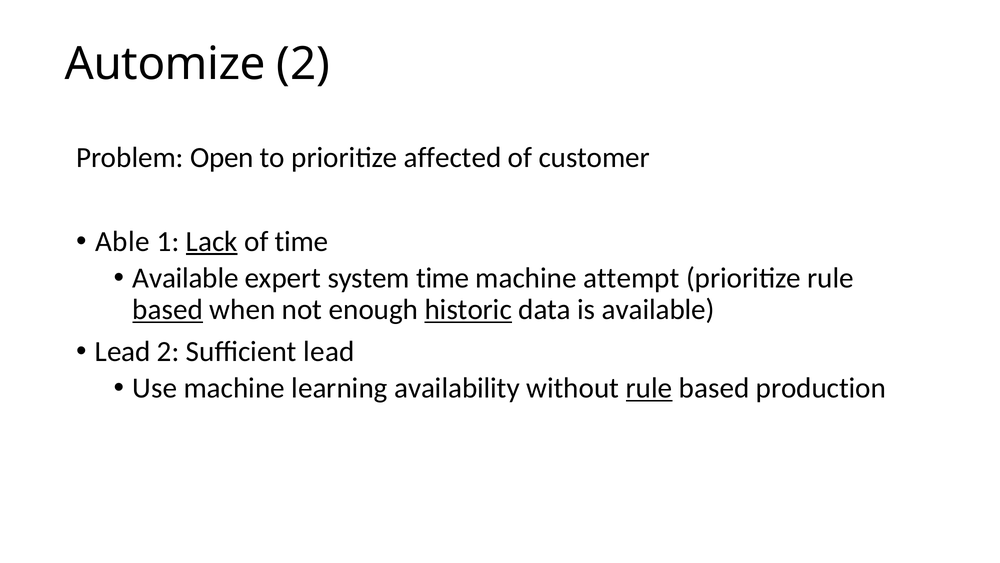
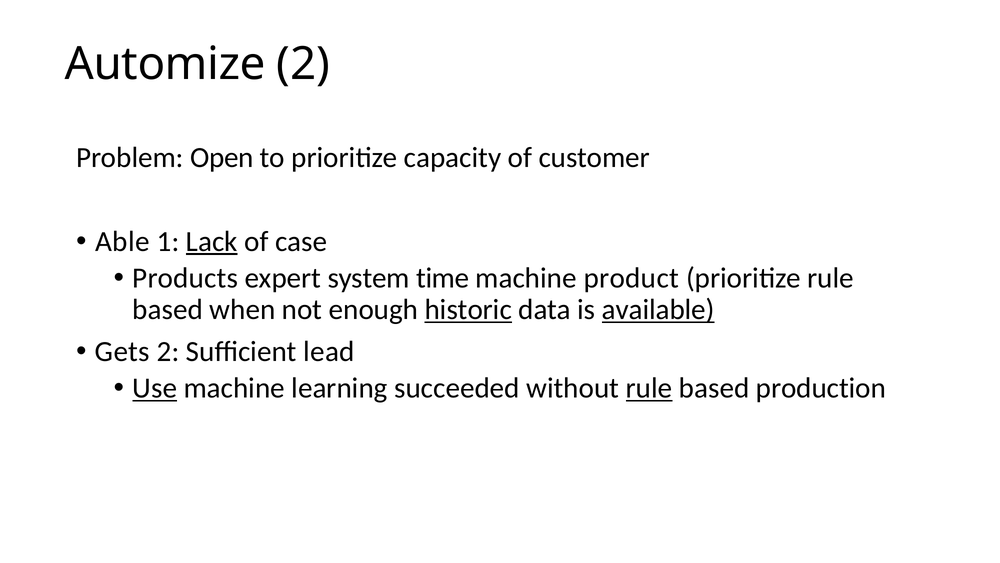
affected: affected -> capacity (452, 158)
of time: time -> case (301, 241)
Available: Available -> Products (185, 278)
attempt: attempt -> product (631, 278)
based underline: present -> none (168, 309)
available underline: none -> present (658, 309)
Lead: Lead -> Gets (122, 351)
Use underline: none -> present (155, 388)
availability: availability -> succeeded (457, 388)
